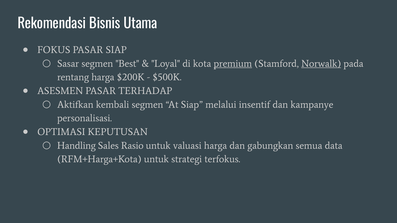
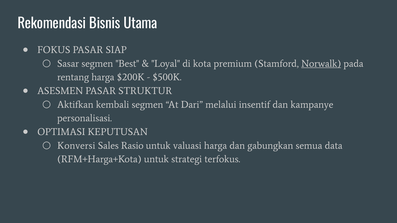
premium underline: present -> none (233, 64)
TERHADAP: TERHADAP -> STRUKTUR (145, 91)
At Siap: Siap -> Dari (192, 105)
Handling: Handling -> Konversi (76, 146)
